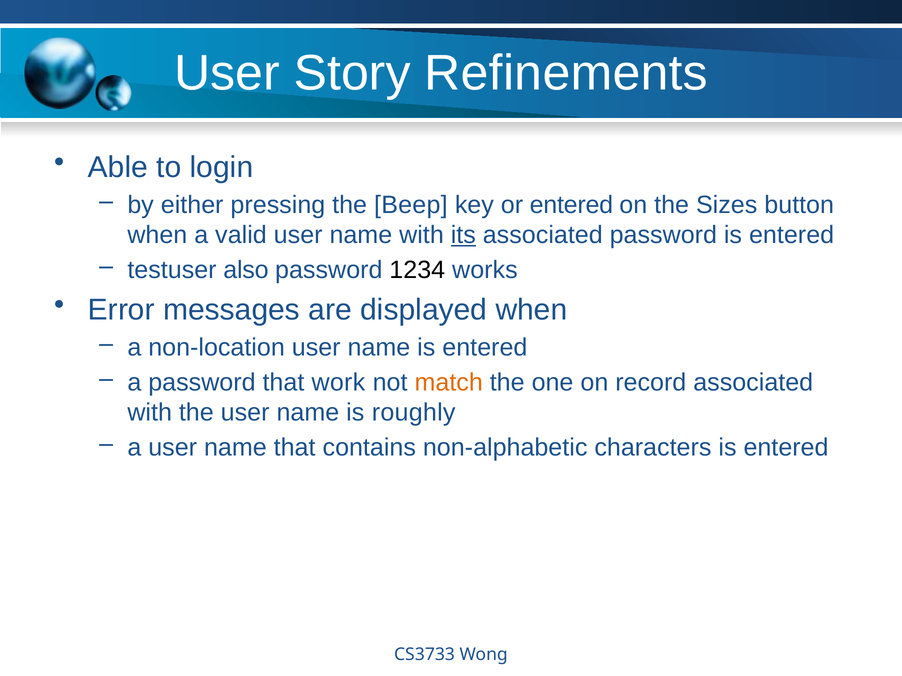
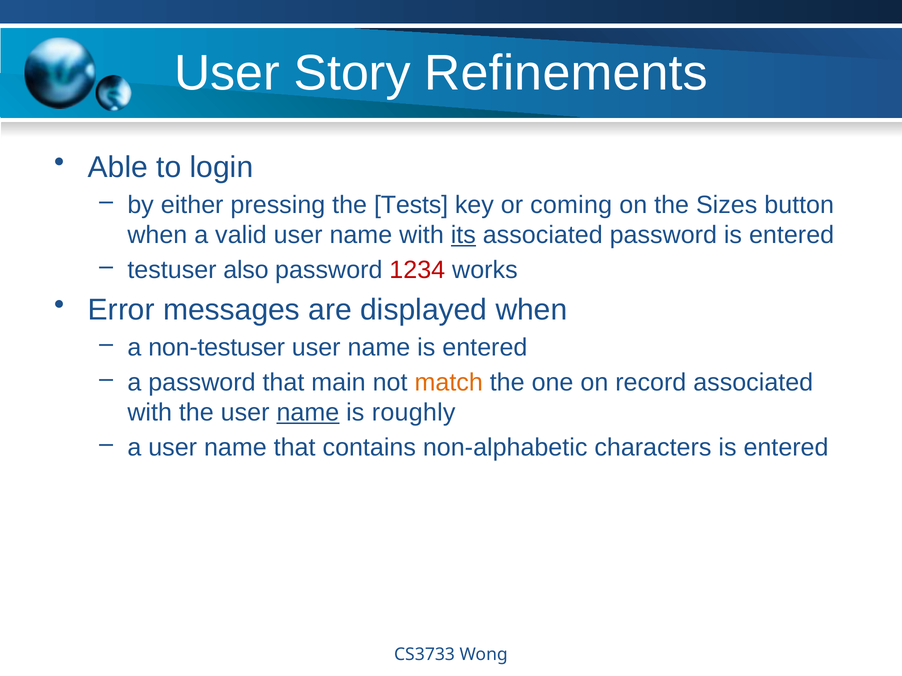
Beep: Beep -> Tests (411, 205)
or entered: entered -> coming (571, 205)
1234 colour: black -> red (417, 270)
non-location: non-location -> non-testuser (217, 348)
work: work -> main (339, 383)
name underline: none -> present (308, 413)
